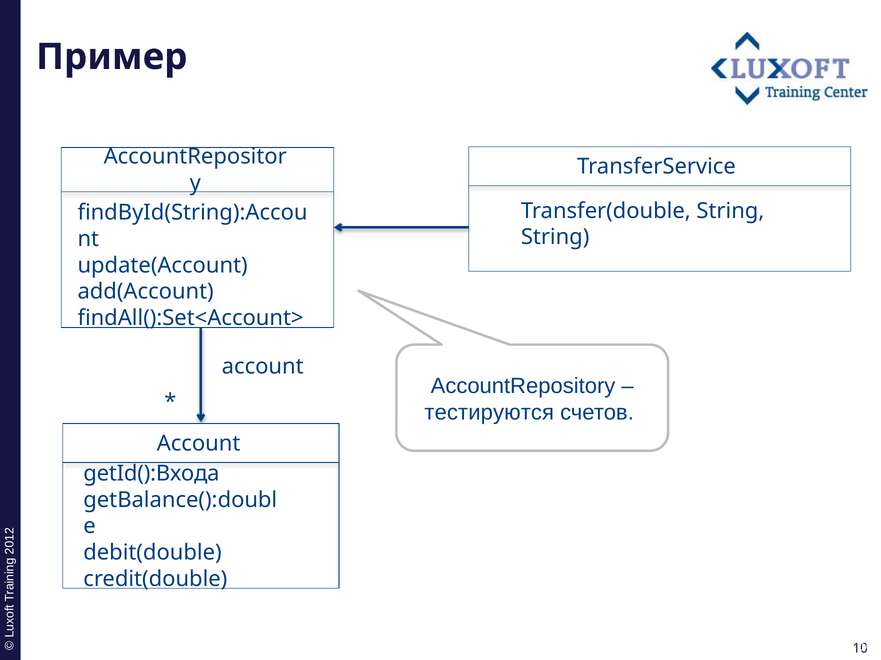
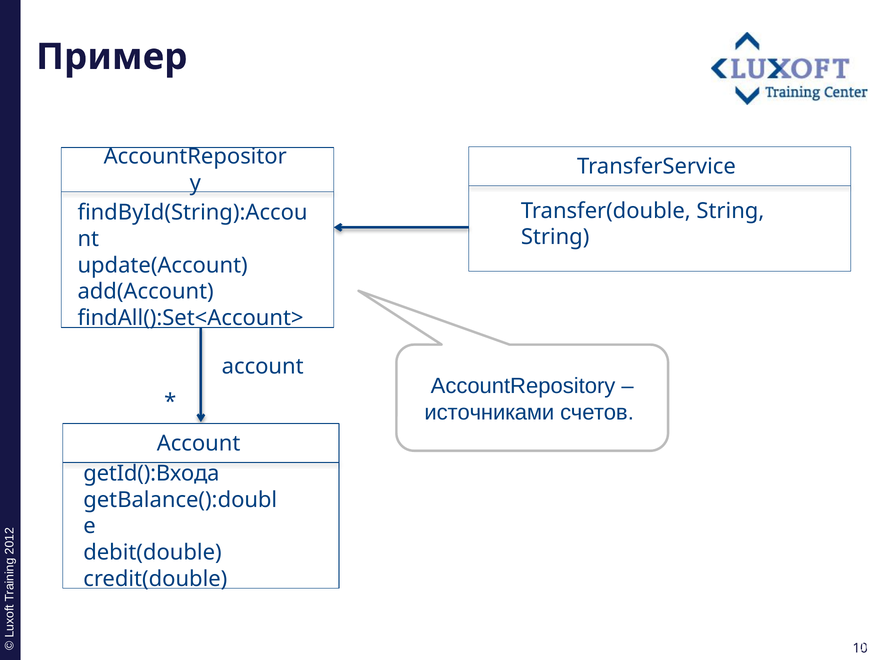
тестируются: тестируются -> источниками (489, 413)
